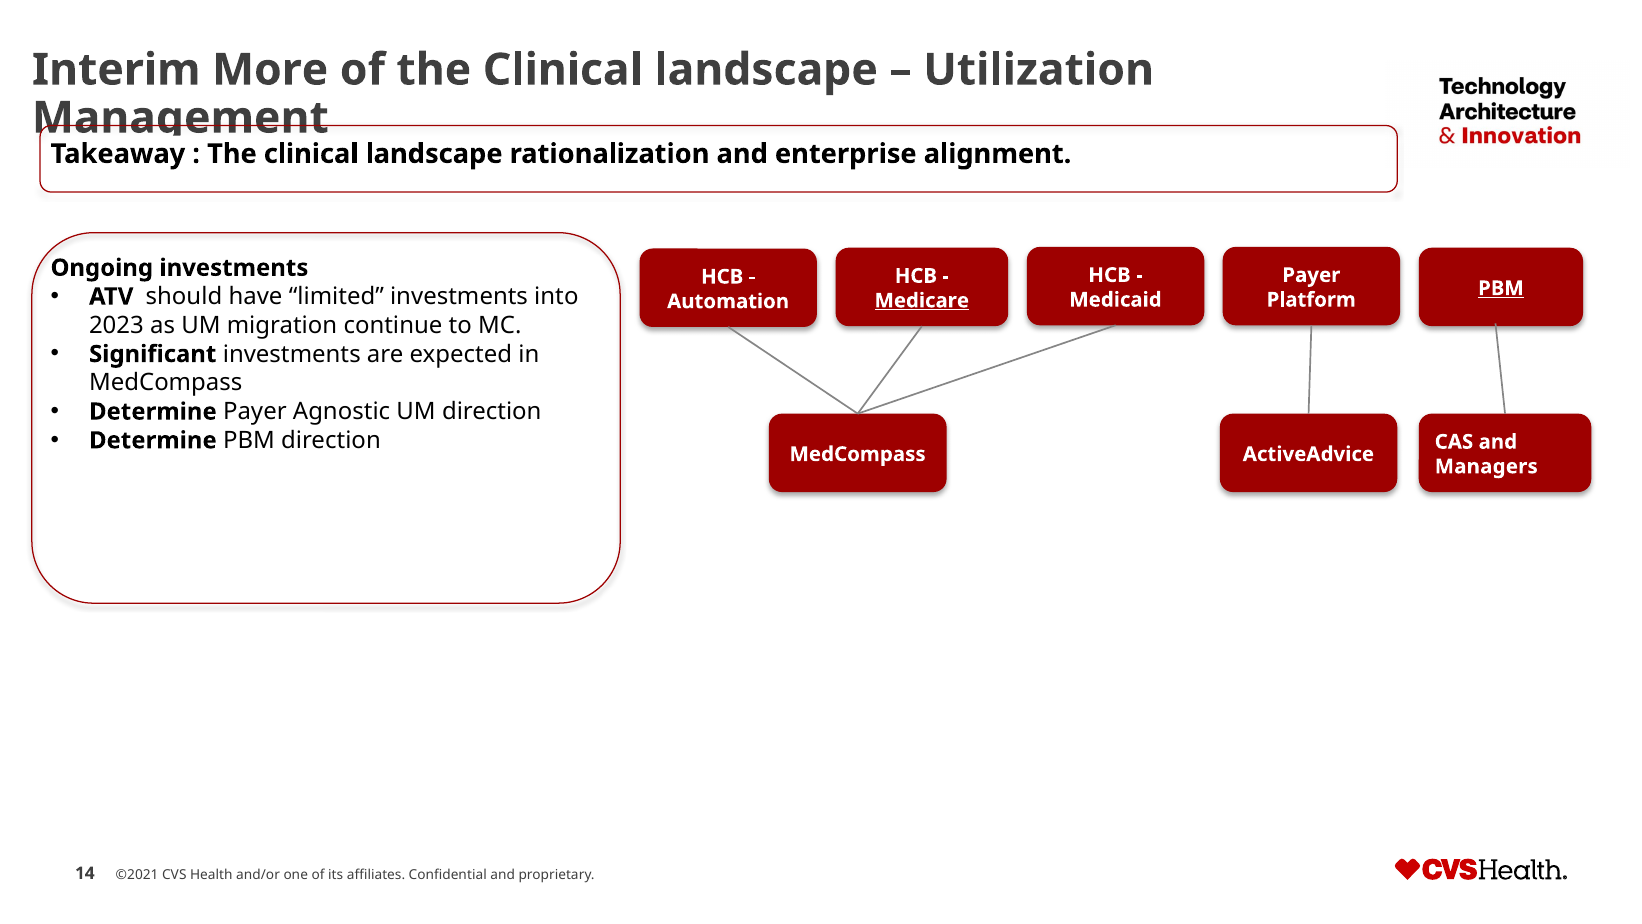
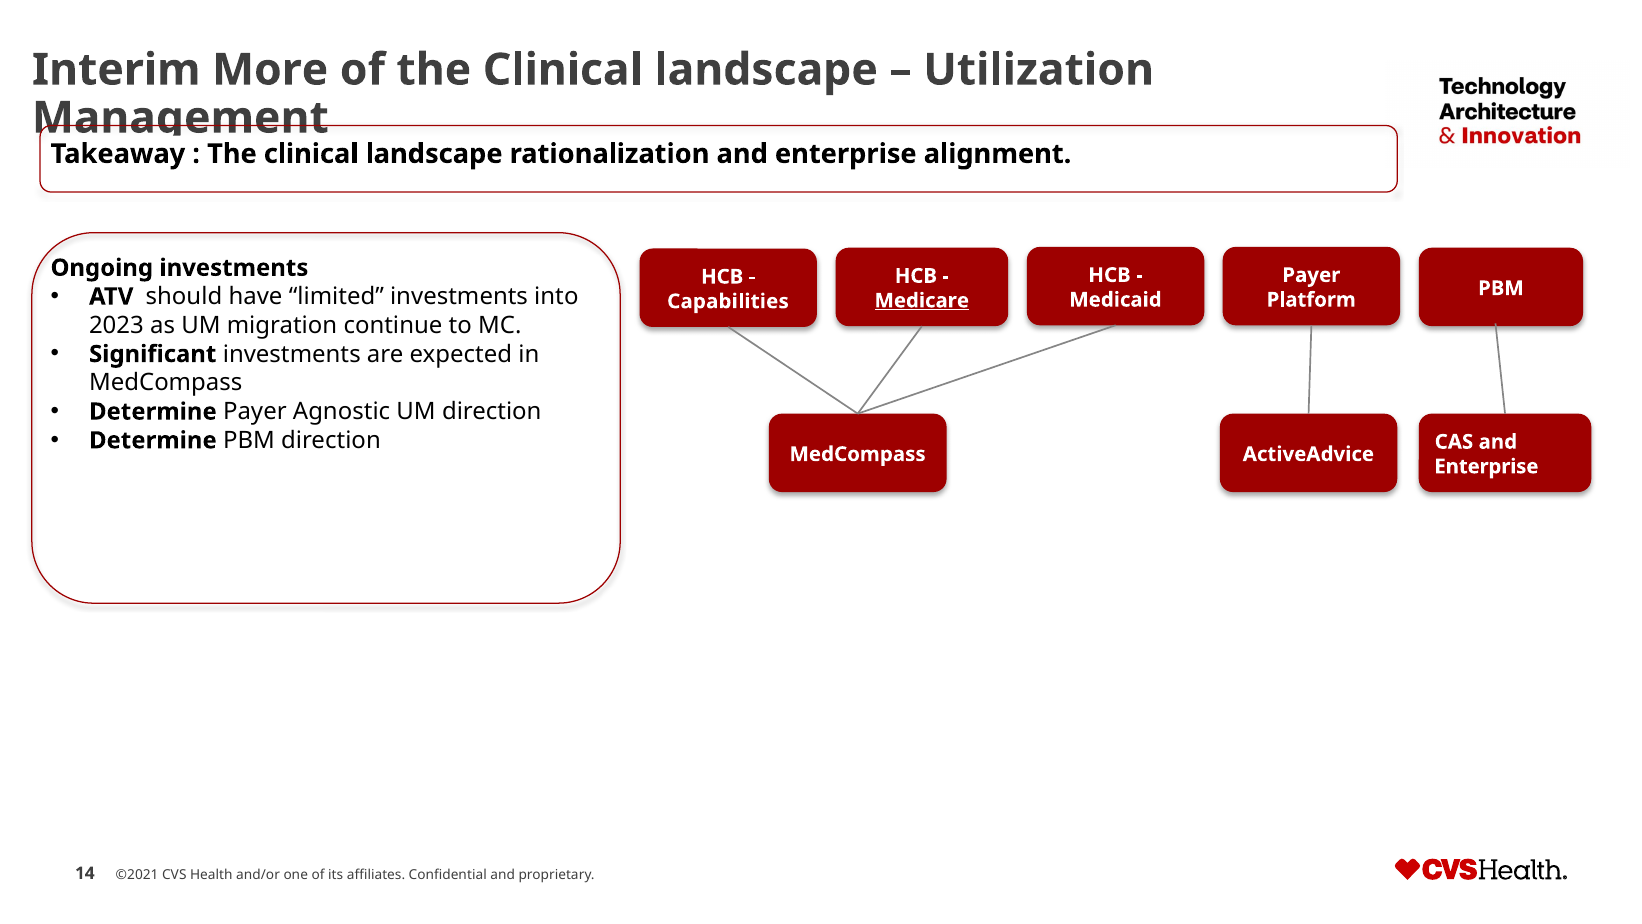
PBM underline: present -> none (1501, 288)
Automation: Automation -> Capabilities (728, 301)
Managers: Managers -> Enterprise (1486, 466)
